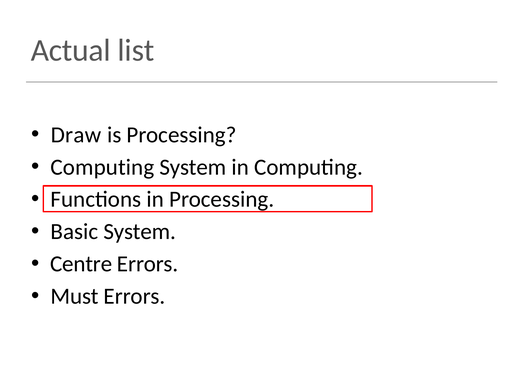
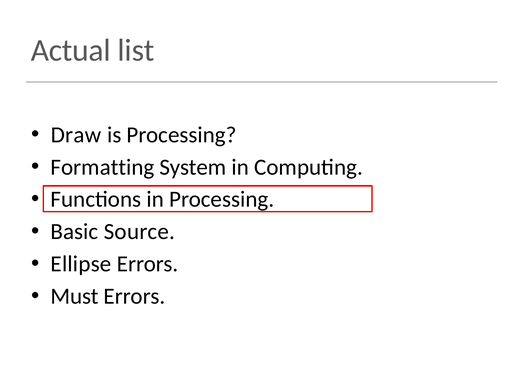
Computing: Computing -> Formatting (102, 167)
Basic System: System -> Source (139, 232)
Centre: Centre -> Ellipse (81, 264)
